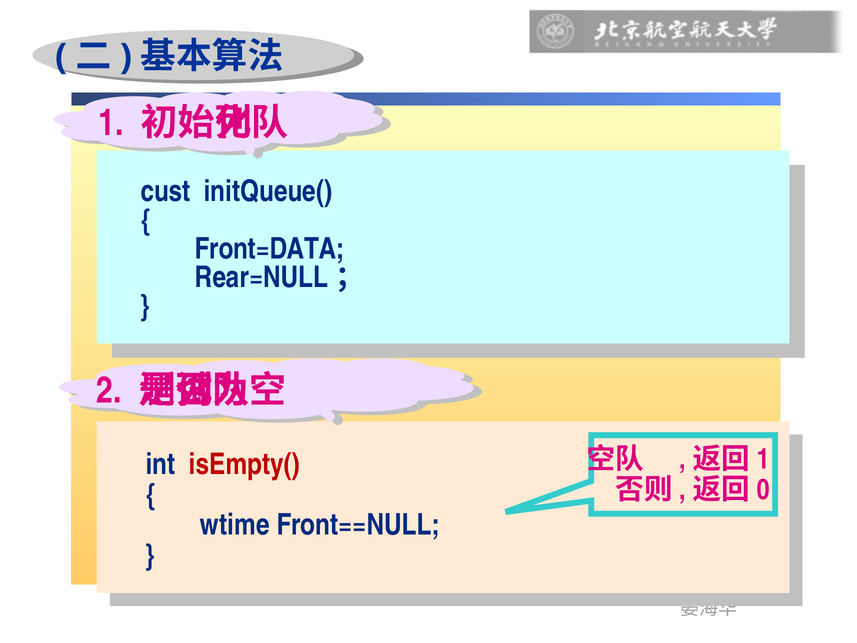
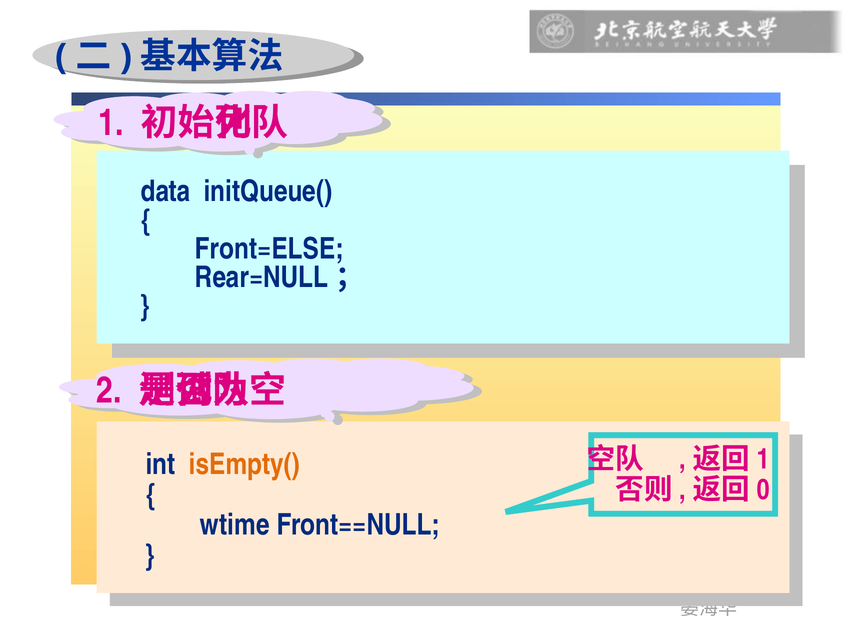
cust: cust -> data (166, 192)
Front=DATA: Front=DATA -> Front=ELSE (269, 249)
isEmpty( colour: red -> orange (245, 464)
